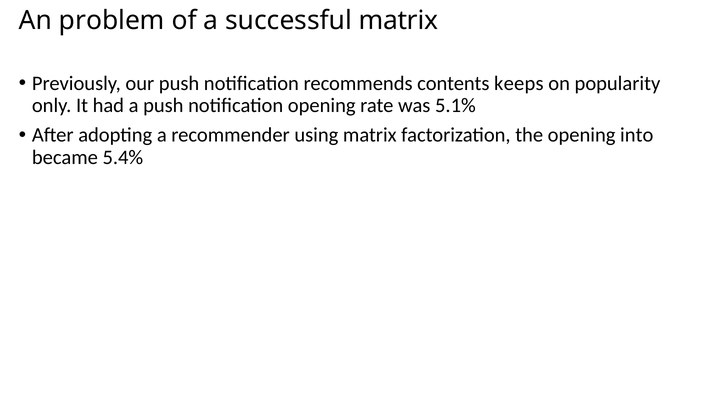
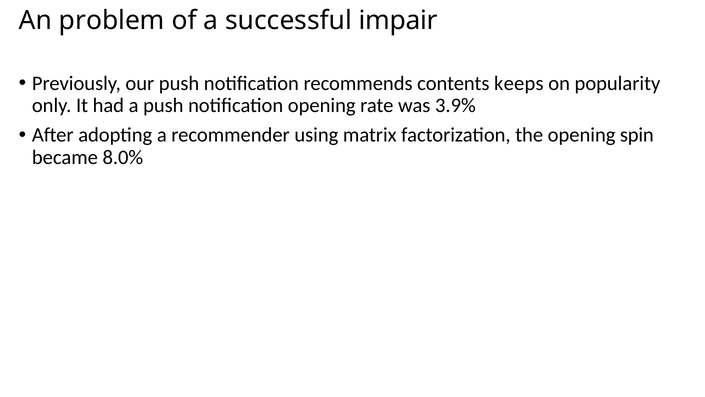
successful matrix: matrix -> impair (398, 21)
5.1%: 5.1% -> 3.9% (455, 105)
into: into -> spin (637, 135)
5.4%: 5.4% -> 8.0% (123, 157)
